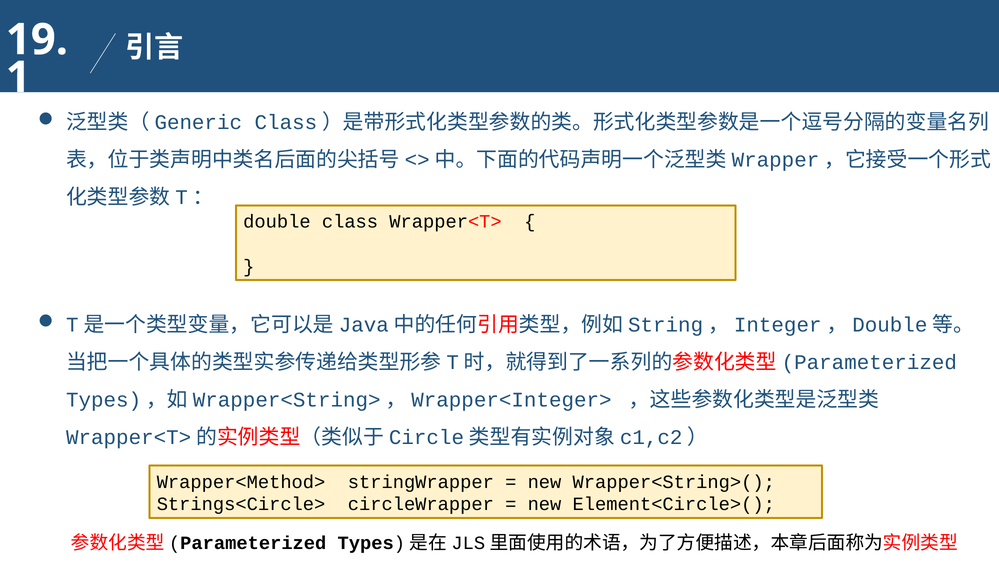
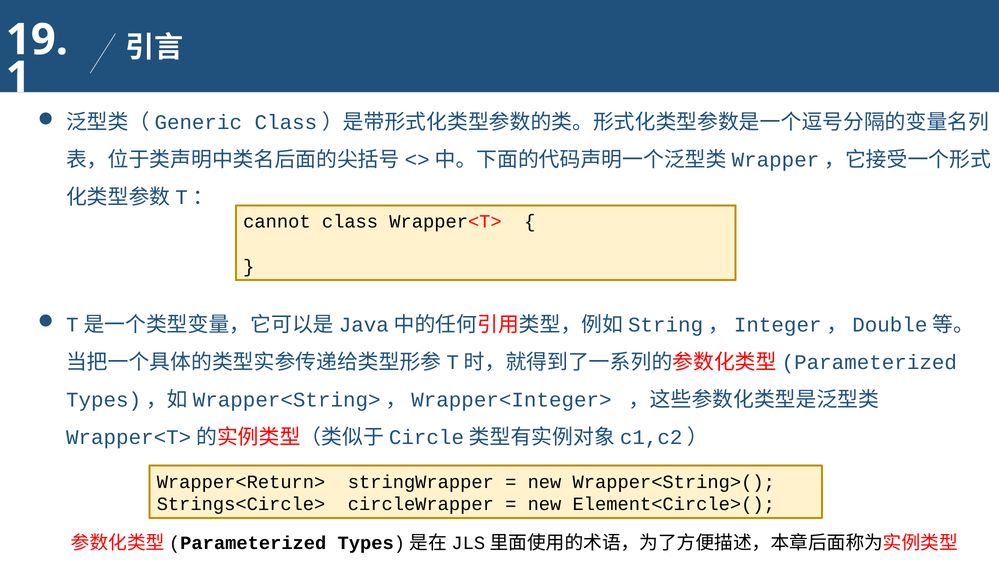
double: double -> cannot (277, 222)
Wrapper<Method>: Wrapper<Method> -> Wrapper<Return> (241, 482)
